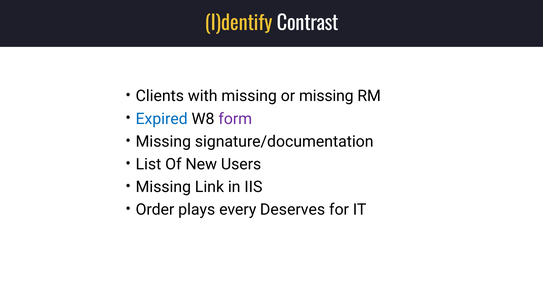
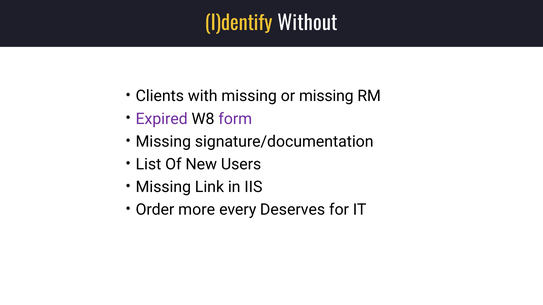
Contrast: Contrast -> Without (308, 23)
Expired colour: blue -> purple (162, 119)
plays: plays -> more (197, 210)
